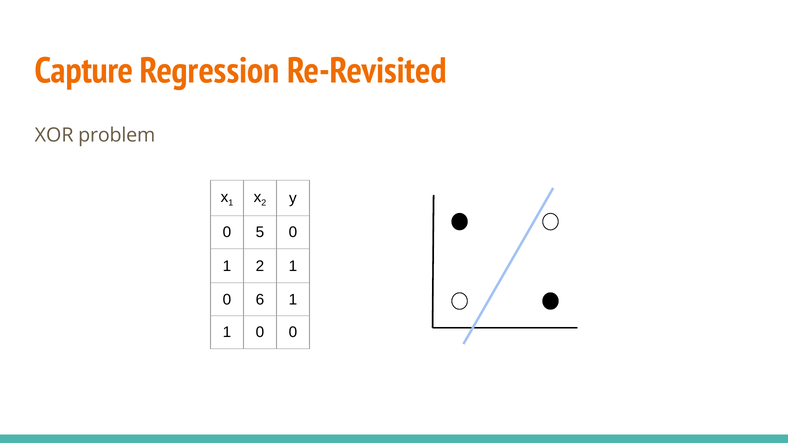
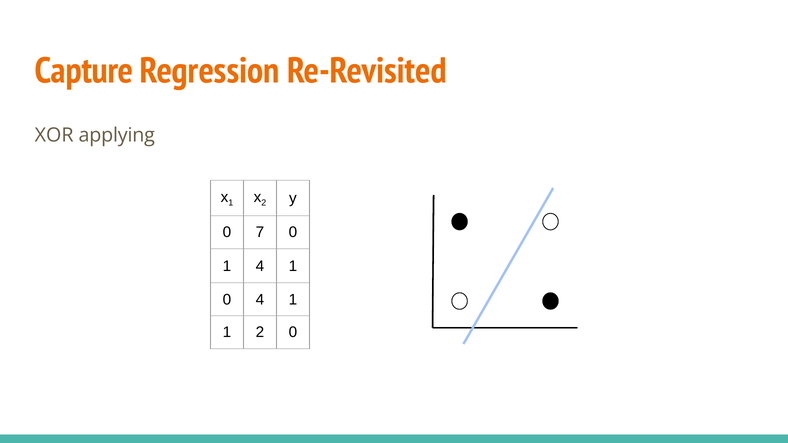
problem: problem -> applying (117, 136)
5: 5 -> 7 (260, 233)
1 2: 2 -> 4 (260, 266)
0 6: 6 -> 4 (260, 300)
0: 0 -> 2 (260, 333)
